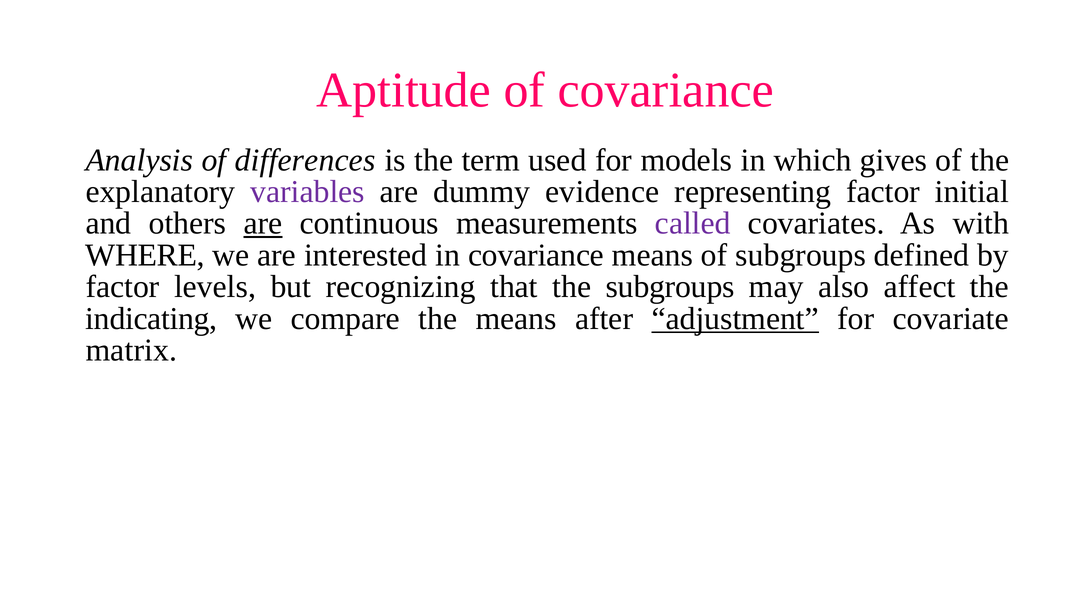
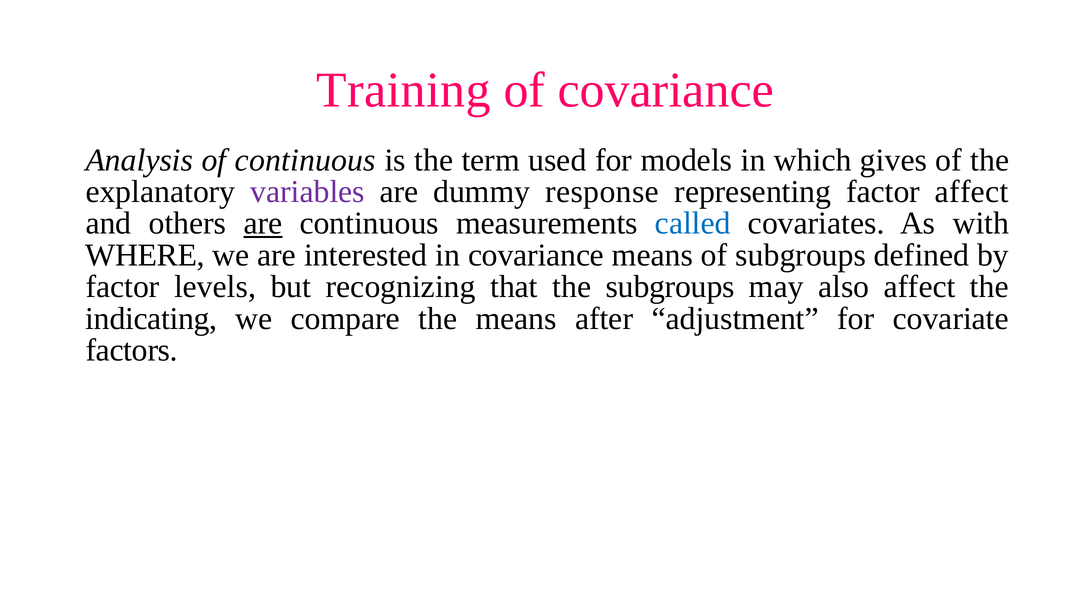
Aptitude: Aptitude -> Training (403, 90)
of differences: differences -> continuous (305, 160)
evidence: evidence -> response (602, 192)
factor initial: initial -> affect (972, 192)
called colour: purple -> blue (693, 223)
adjustment underline: present -> none (735, 318)
matrix: matrix -> factors (132, 350)
